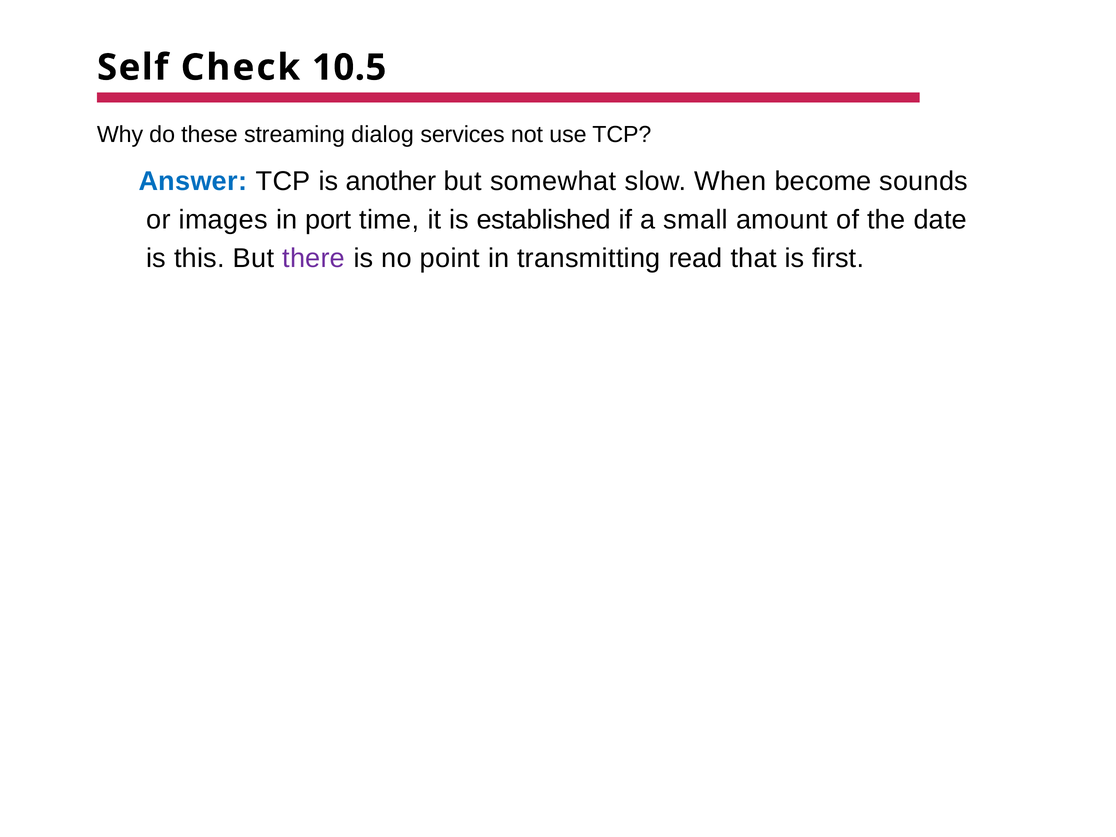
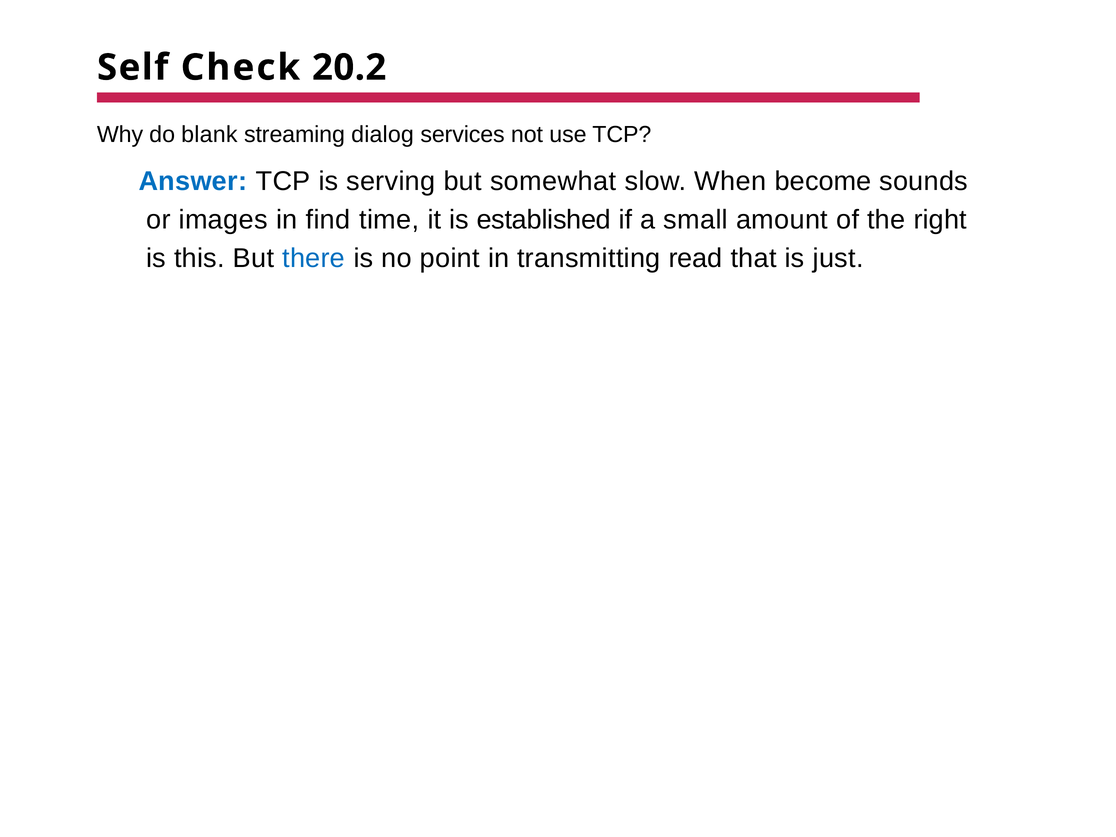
10.5: 10.5 -> 20.2 (349, 68)
these: these -> blank (209, 135)
another: another -> serving (391, 182)
port: port -> find (328, 220)
date: date -> right (940, 220)
there colour: purple -> blue (314, 258)
first: first -> just (838, 258)
